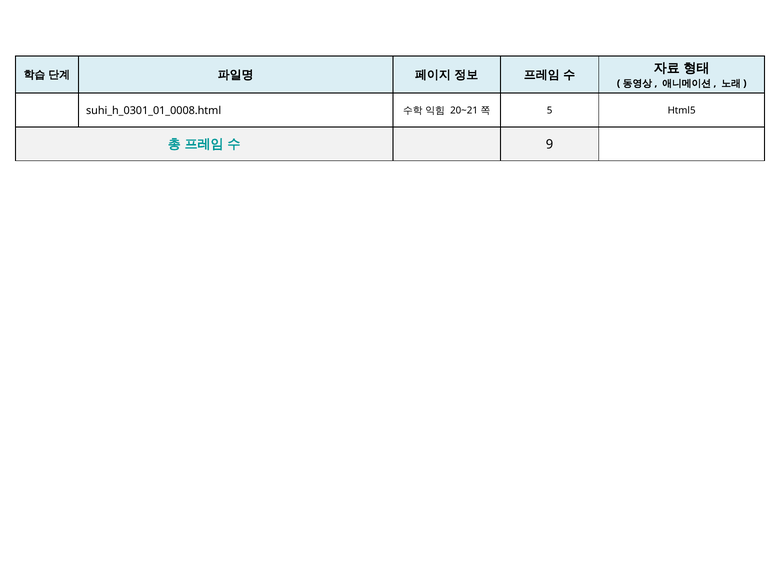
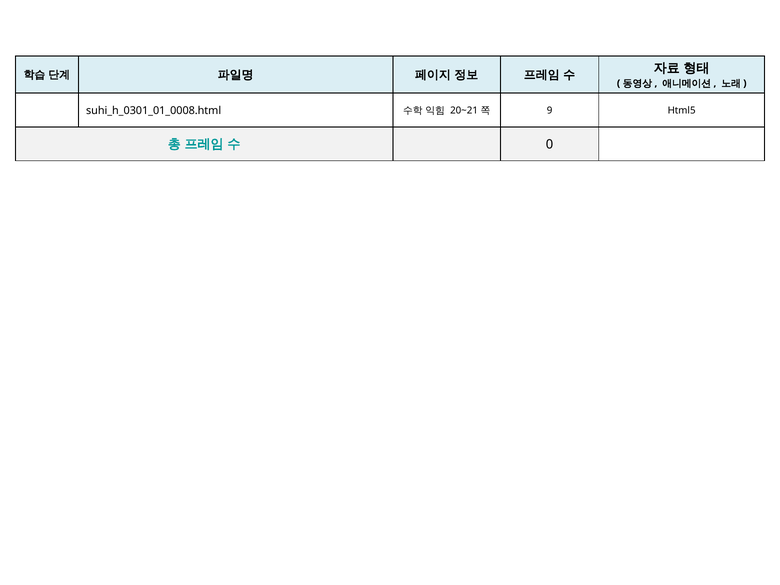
5: 5 -> 9 (550, 111)
9: 9 -> 0 (550, 145)
